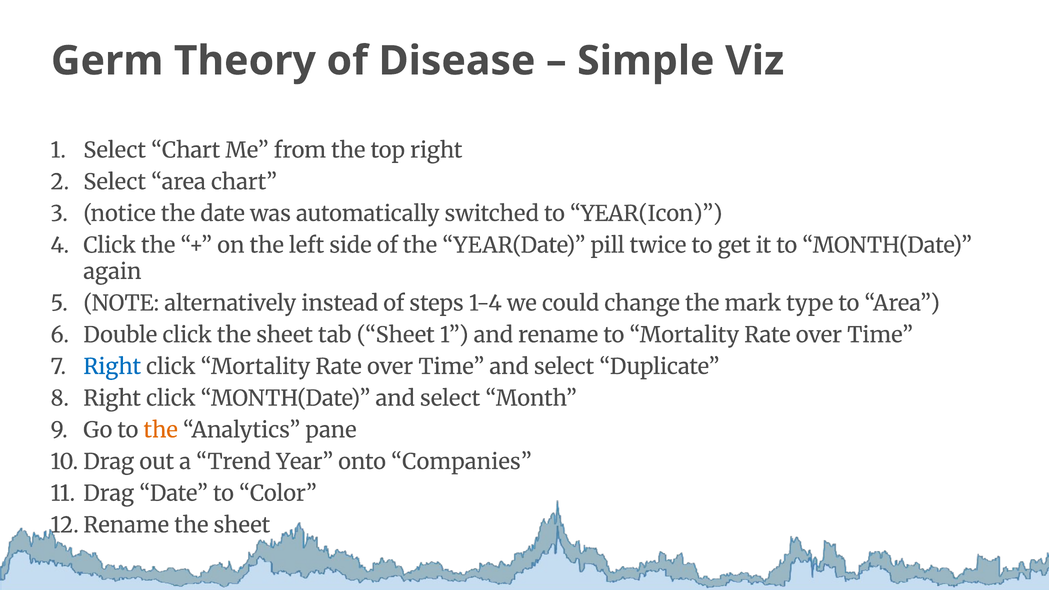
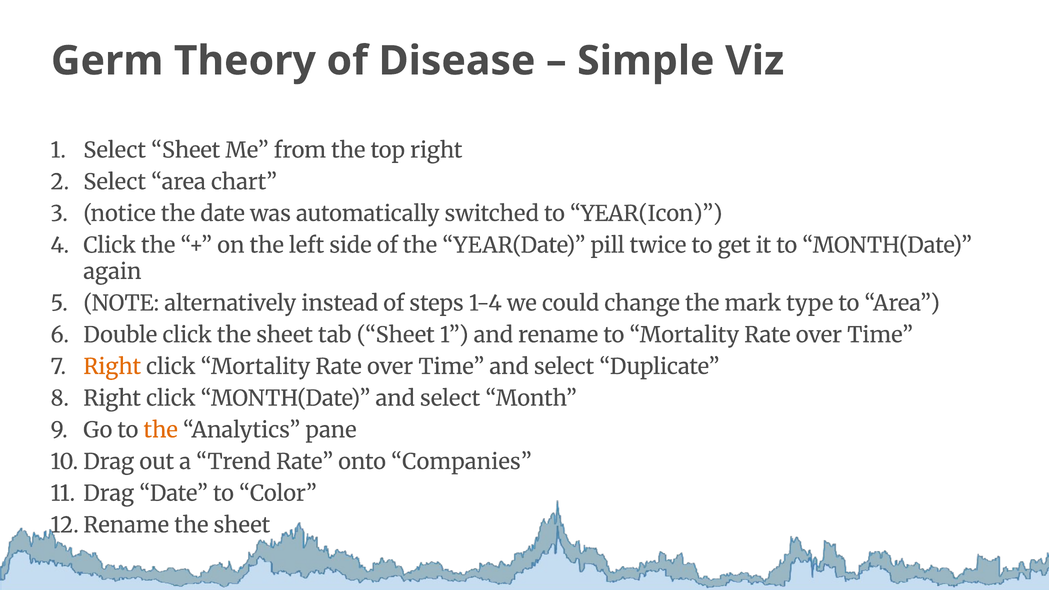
Select Chart: Chart -> Sheet (186, 150)
Right colour: blue -> orange (112, 367)
Trend Year: Year -> Rate (305, 462)
